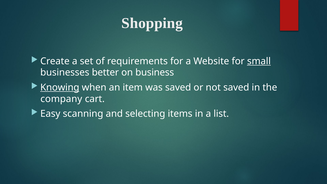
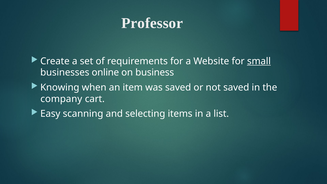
Shopping: Shopping -> Professor (152, 23)
better: better -> online (105, 73)
Knowing underline: present -> none (60, 87)
